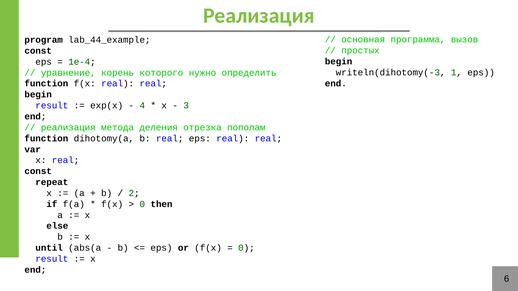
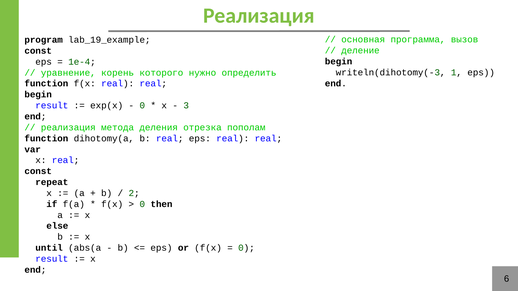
lab_44_example: lab_44_example -> lab_19_example (109, 40)
простых: простых -> деление (360, 51)
4: 4 -> 0 (142, 106)
